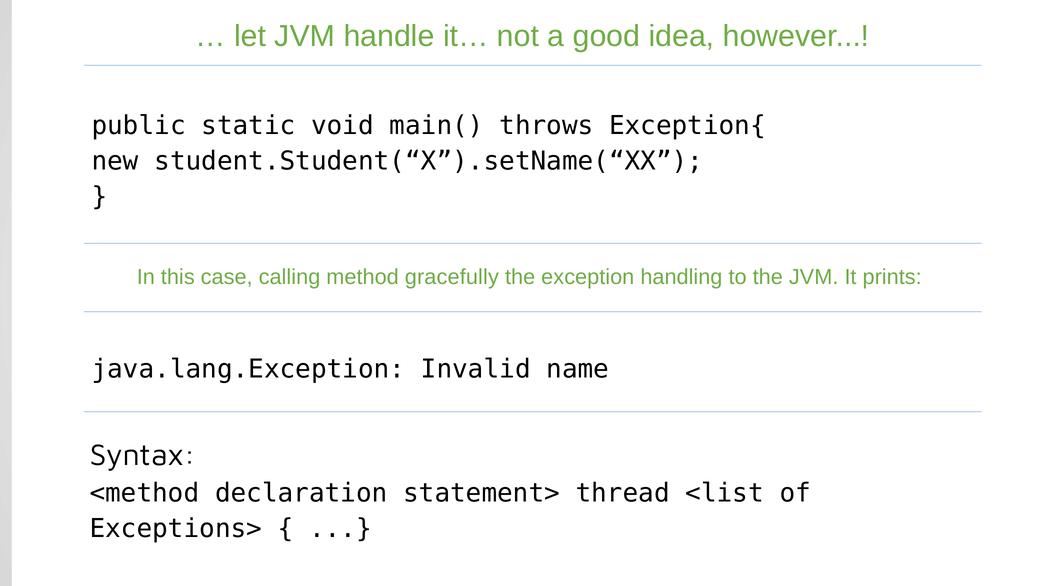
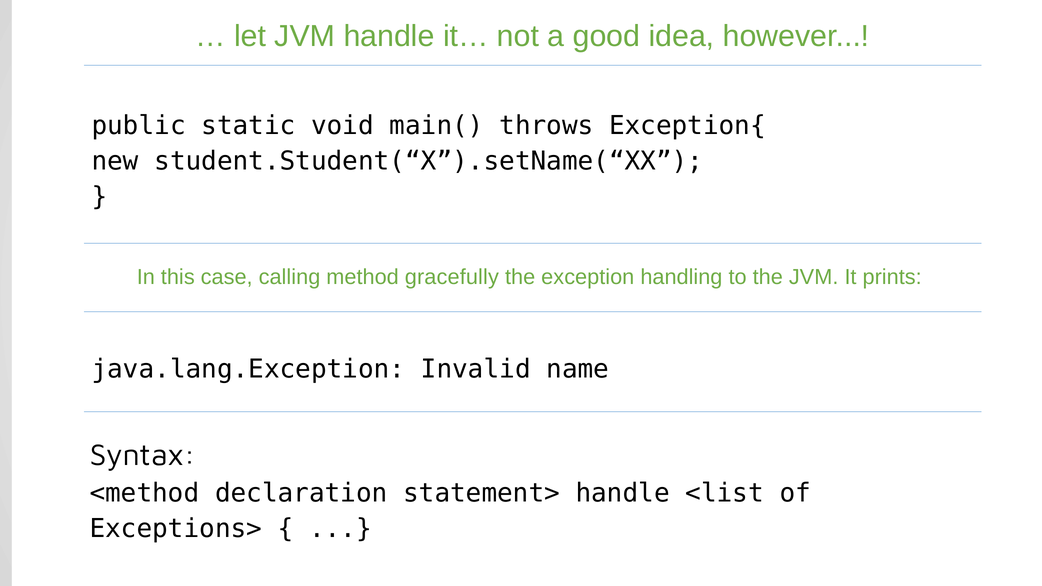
statement> thread: thread -> handle (623, 493)
